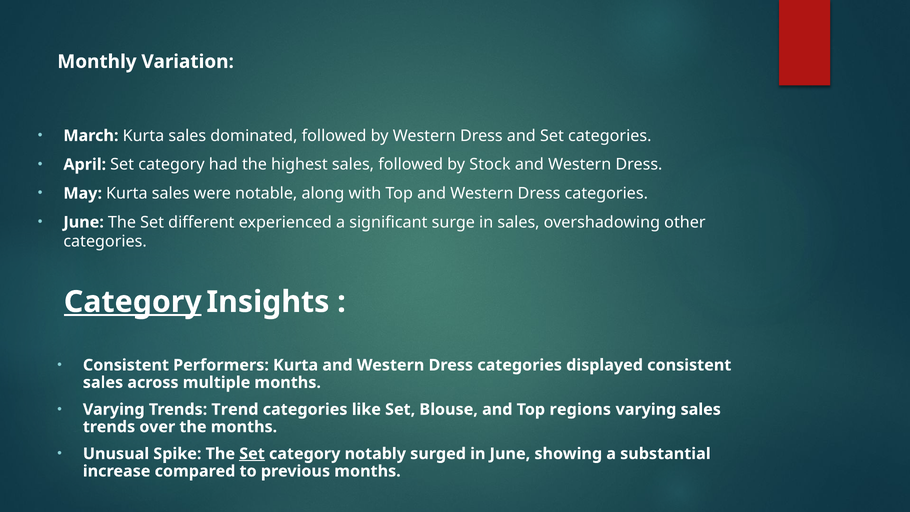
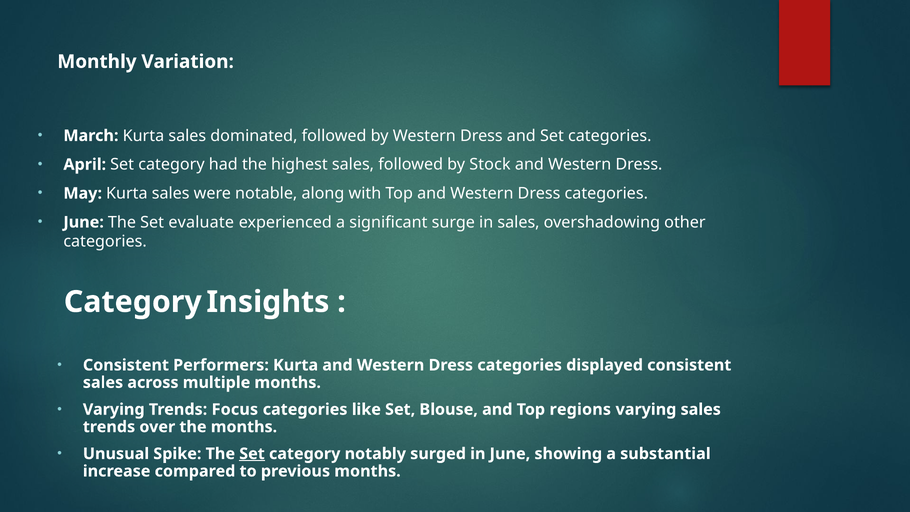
different: different -> evaluate (201, 222)
Category underline: present -> none (133, 302)
Trend: Trend -> Focus (235, 409)
